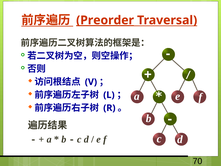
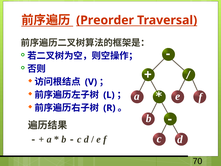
Preorder underline: present -> none (105, 20)
